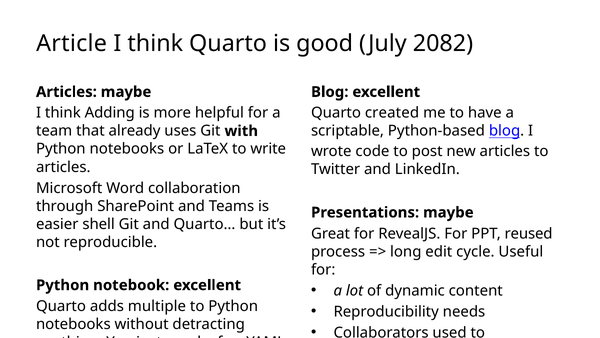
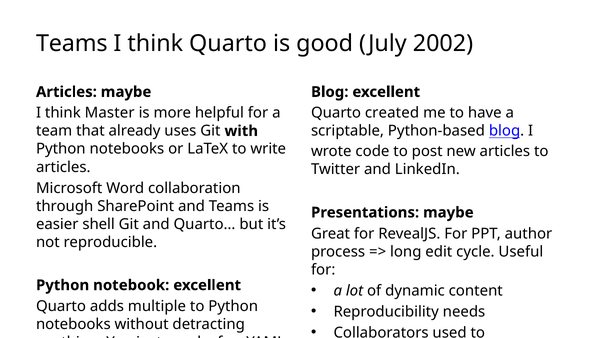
Article: Article -> Teams (72, 43)
2082: 2082 -> 2002 (443, 43)
Adding: Adding -> Master (110, 113)
reused: reused -> author (528, 233)
